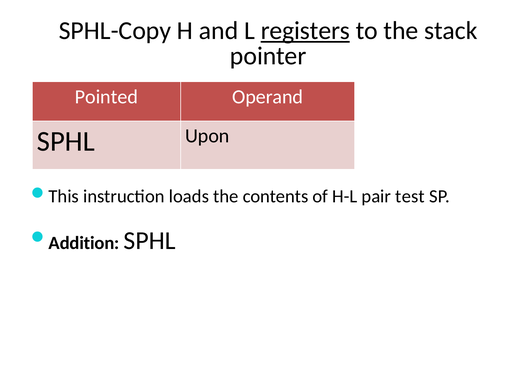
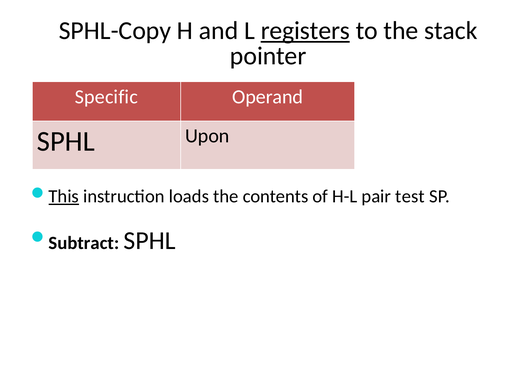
Pointed: Pointed -> Specific (106, 97)
This underline: none -> present (64, 196)
Addition: Addition -> Subtract (84, 243)
